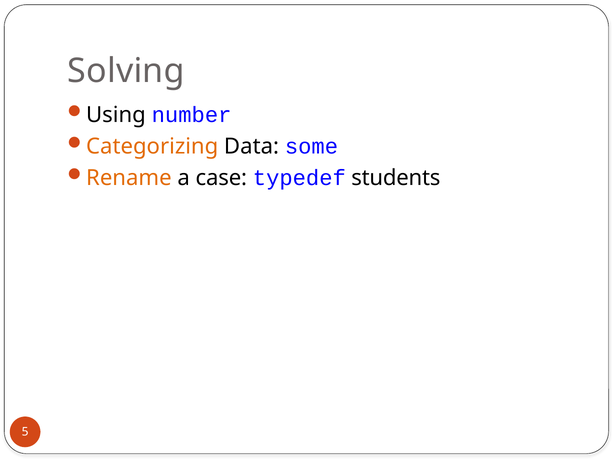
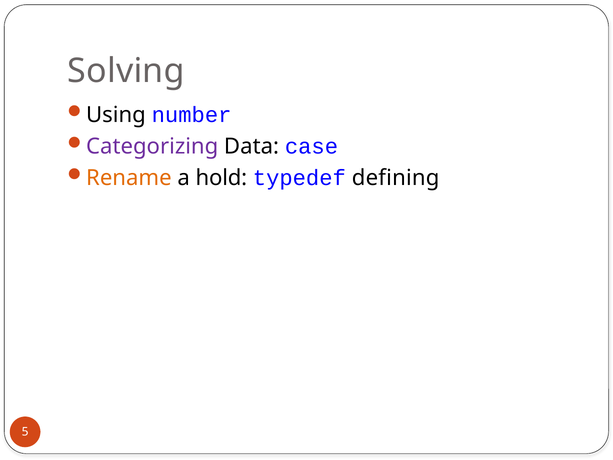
Categorizing colour: orange -> purple (152, 146)
some: some -> case (311, 146)
case: case -> hold (221, 178)
students: students -> defining (396, 178)
